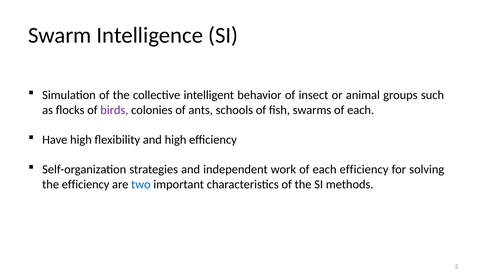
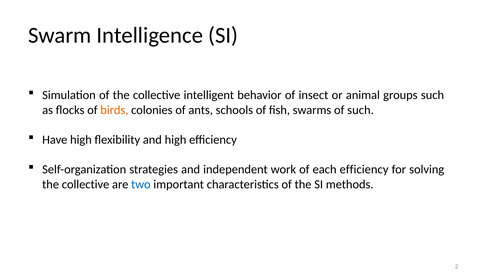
birds colour: purple -> orange (114, 110)
swarms of each: each -> such (361, 110)
efficiency: efficiency -> collective (86, 184)
